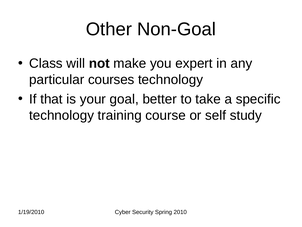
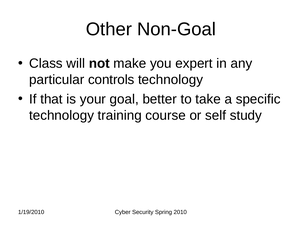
courses: courses -> controls (111, 80)
